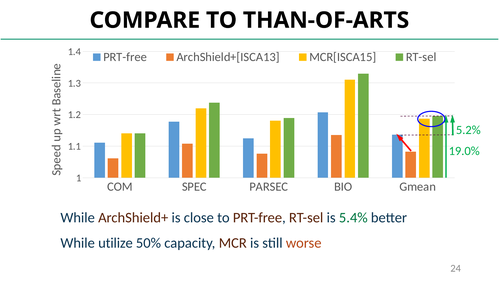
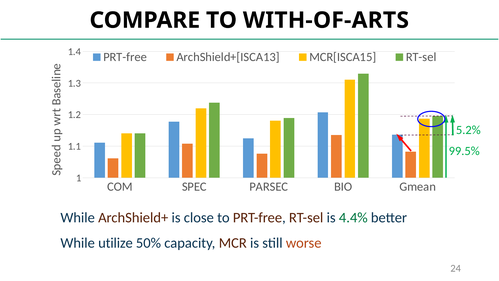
THAN-OF-ARTS: THAN-OF-ARTS -> WITH-OF-ARTS (326, 20)
19.0%: 19.0% -> 99.5% (464, 151)
5.4%: 5.4% -> 4.4% (353, 217)
